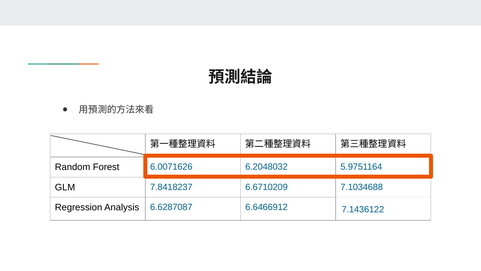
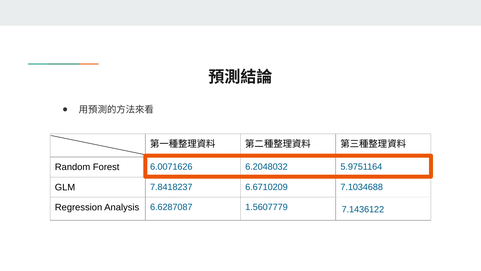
6.6466912: 6.6466912 -> 1.5607779 (267, 207)
